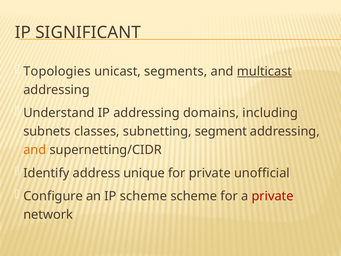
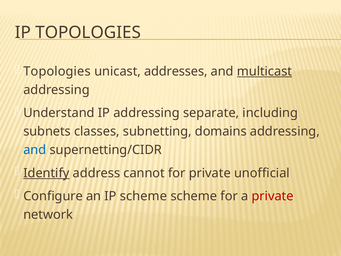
IP SIGNIFICANT: SIGNIFICANT -> TOPOLOGIES (88, 33)
segments: segments -> addresses (176, 71)
domains: domains -> separate (211, 113)
segment: segment -> domains (221, 131)
and colour: orange -> blue (35, 150)
Identify underline: none -> present (46, 173)
unique: unique -> cannot (144, 173)
